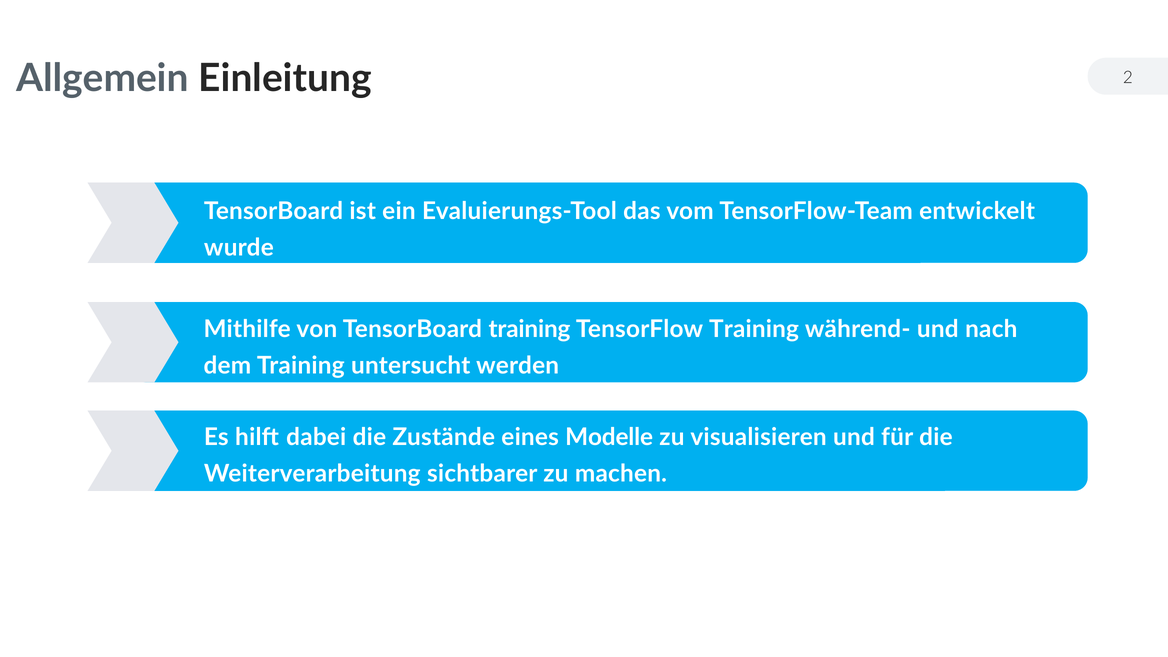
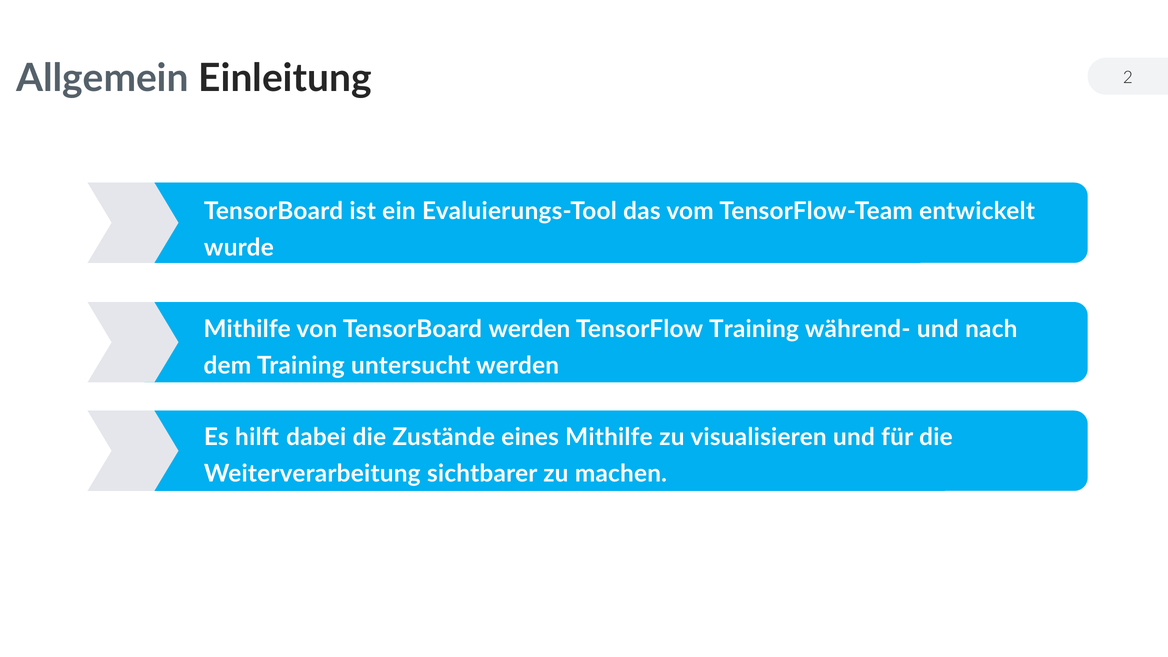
TensorBoard training: training -> werden (529, 329)
eines Modelle: Modelle -> Mithilfe (609, 437)
